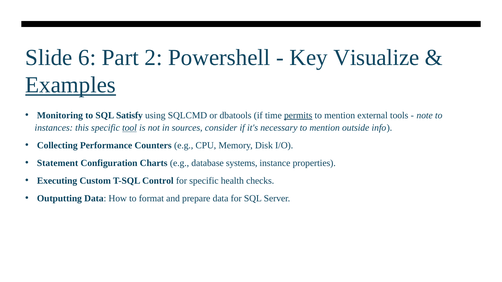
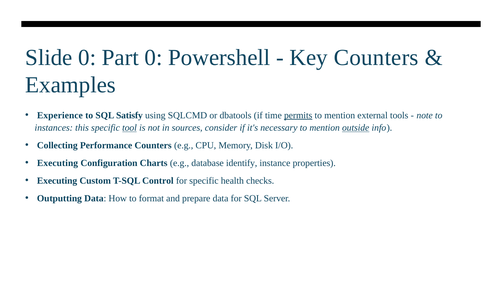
Slide 6: 6 -> 0 (87, 58)
Part 2: 2 -> 0 (154, 58)
Key Visualize: Visualize -> Counters (376, 58)
Examples underline: present -> none (71, 85)
Monitoring: Monitoring -> Experience (60, 115)
outside underline: none -> present (356, 128)
Statement: Statement -> Executing (58, 163)
systems: systems -> identify (242, 163)
